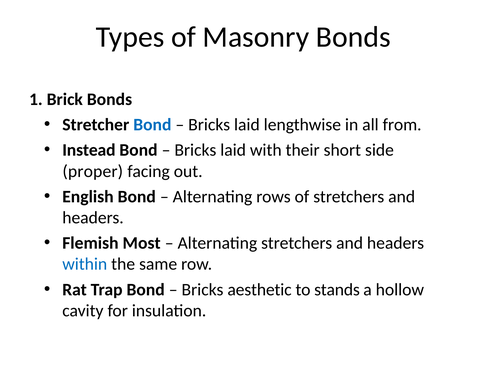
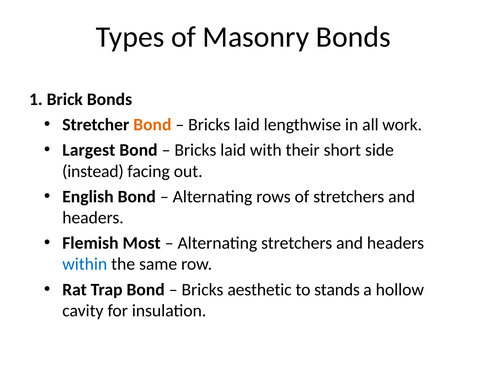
Bond colour: blue -> orange (152, 125)
from: from -> work (402, 125)
Instead: Instead -> Largest (89, 150)
proper: proper -> instead (93, 171)
